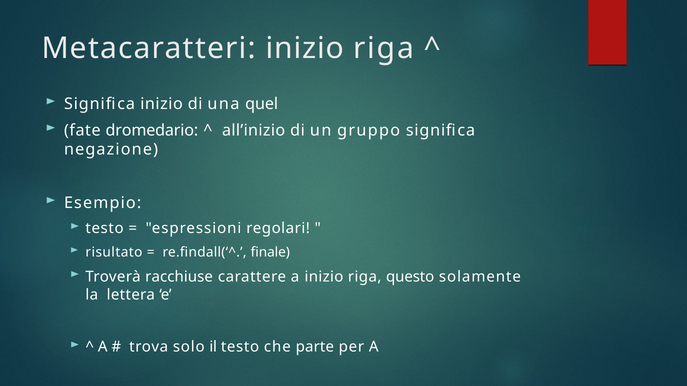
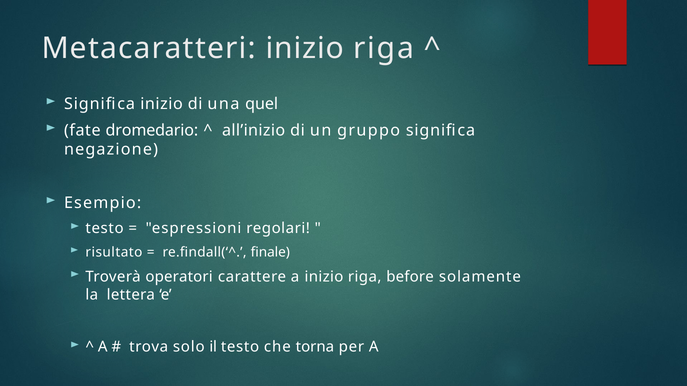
racchiuse: racchiuse -> operatori (179, 277)
questo: questo -> before (410, 277)
parte: parte -> torna (315, 347)
